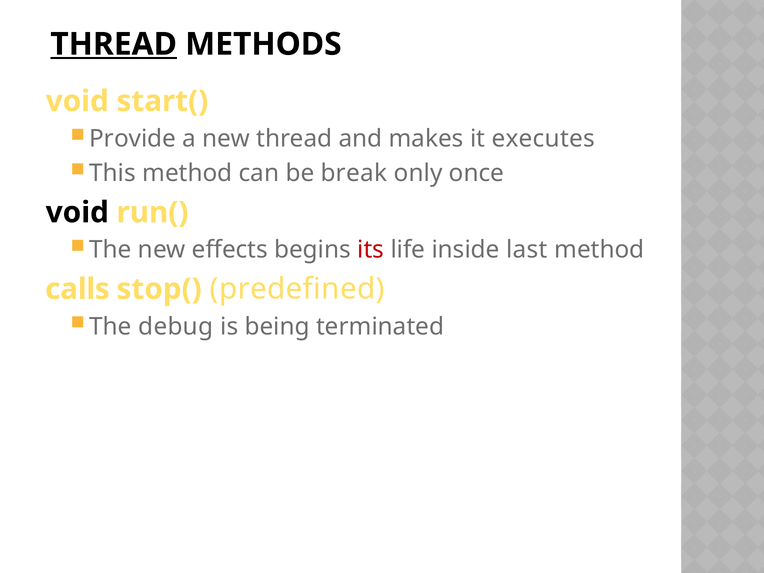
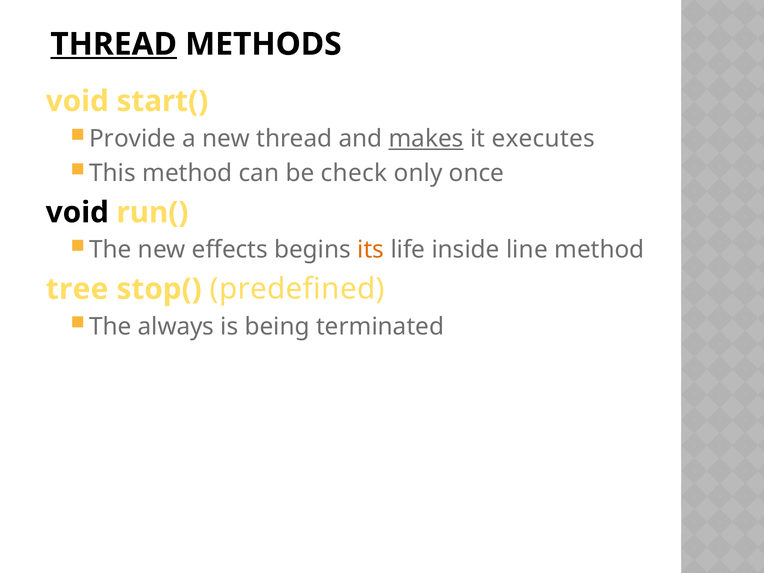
makes underline: none -> present (426, 139)
break: break -> check (354, 173)
its colour: red -> orange (371, 250)
last: last -> line (527, 250)
calls: calls -> tree (77, 289)
debug: debug -> always (176, 327)
